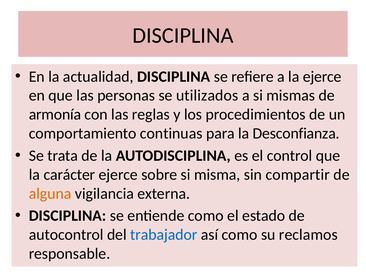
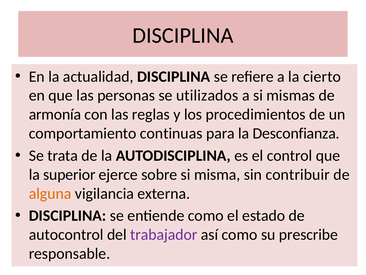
la ejerce: ejerce -> cierto (322, 76)
carácter: carácter -> superior (69, 174)
compartir: compartir -> contribuir (298, 174)
trabajador colour: blue -> purple (164, 234)
reclamos: reclamos -> prescribe (308, 234)
